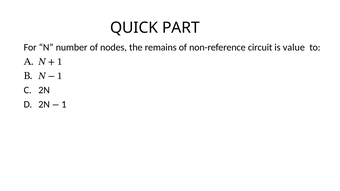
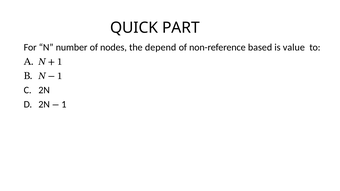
remains: remains -> depend (161, 48)
circuit: circuit -> based (260, 48)
